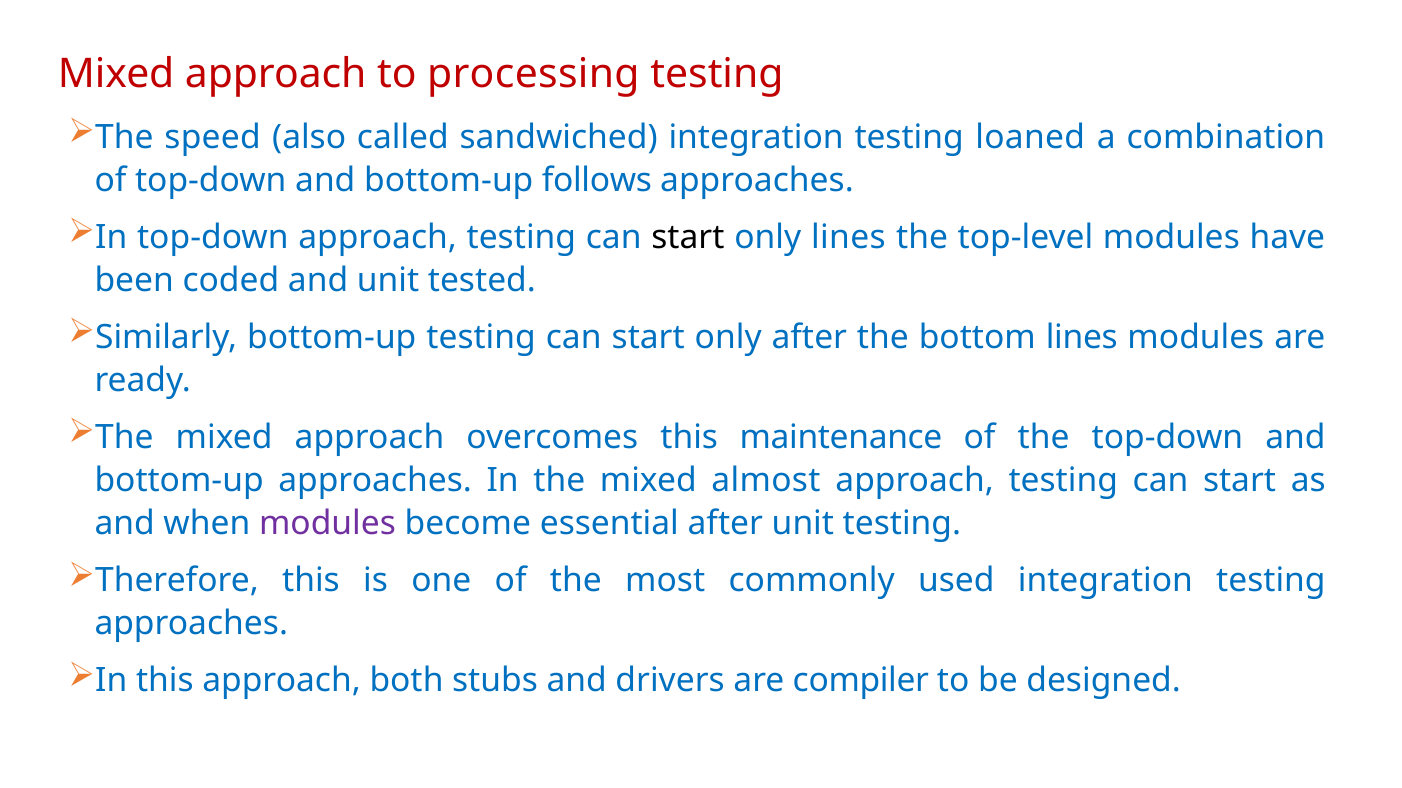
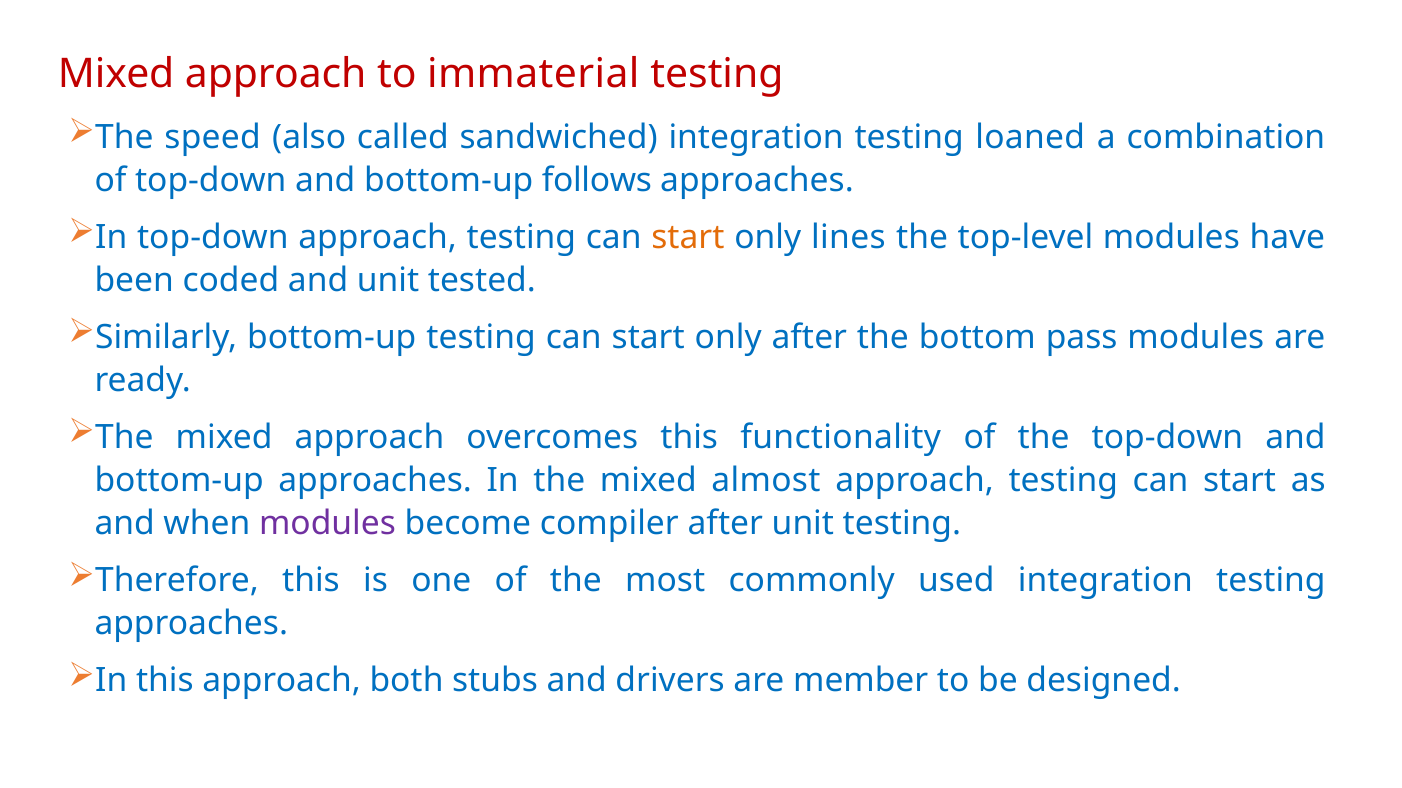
processing: processing -> immaterial (533, 74)
start colour: black -> orange (688, 237)
bottom lines: lines -> pass (1082, 337)
maintenance: maintenance -> functionality (841, 437)
essential: essential -> compiler (609, 524)
compiler: compiler -> member (861, 681)
